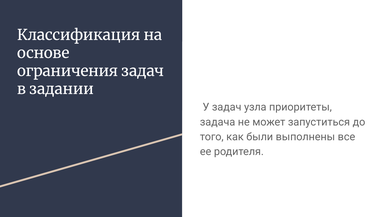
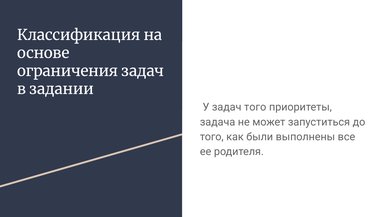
задач узла: узла -> того (255, 107)
